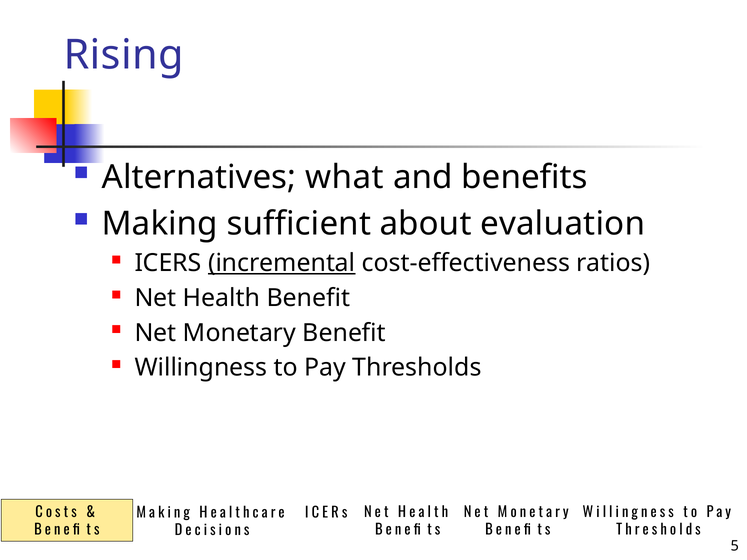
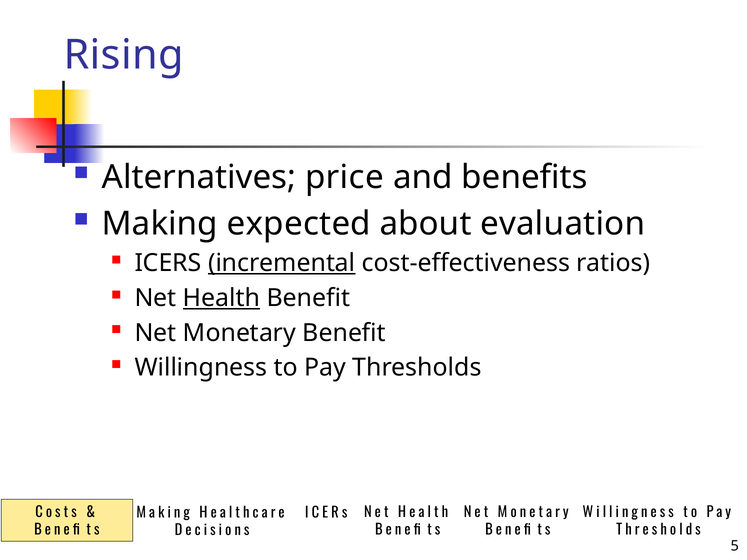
what: what -> price (345, 178)
sufficient: sufficient -> expected (299, 224)
Health underline: none -> present (222, 298)
